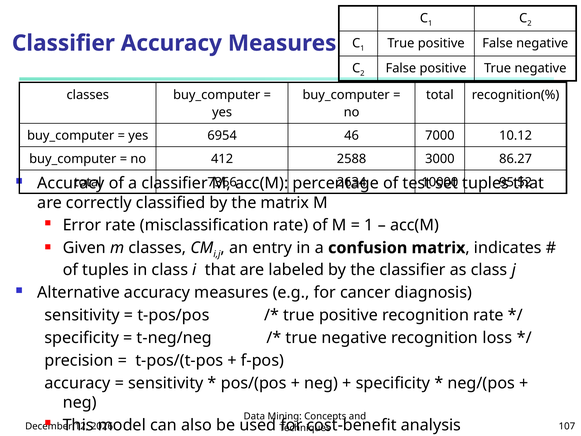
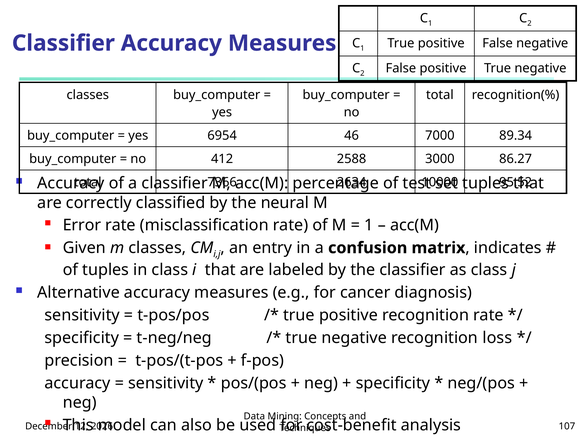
10.12: 10.12 -> 89.34 (516, 136)
the matrix: matrix -> neural (285, 203)
